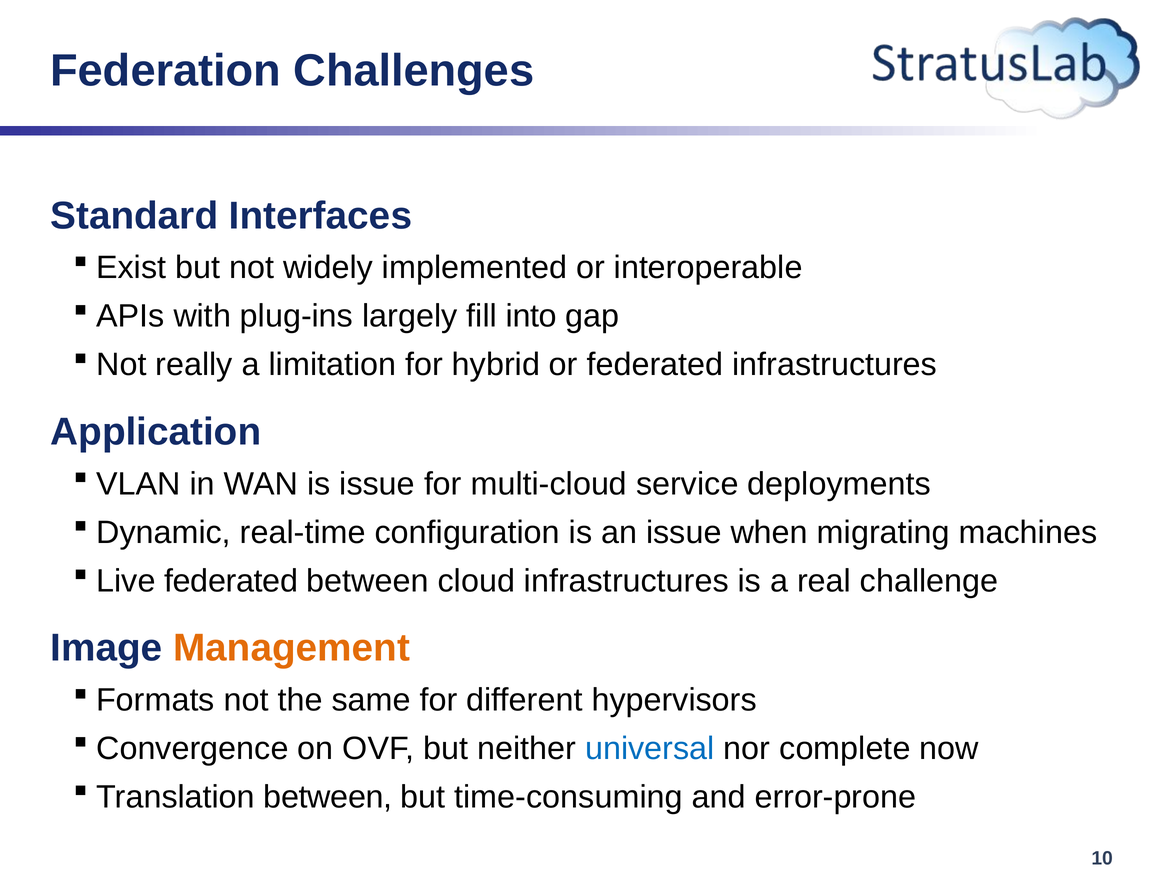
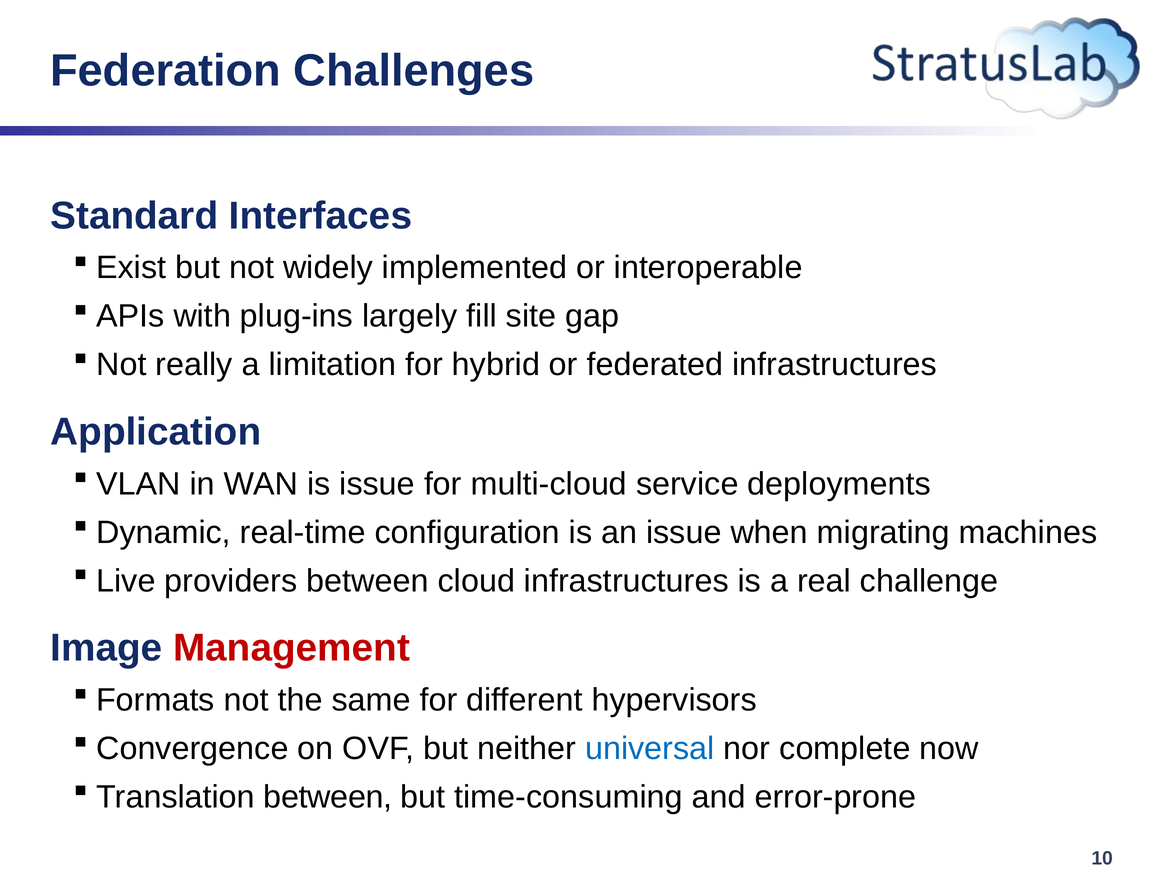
into: into -> site (531, 316)
Live federated: federated -> providers (231, 581)
Management colour: orange -> red (292, 648)
